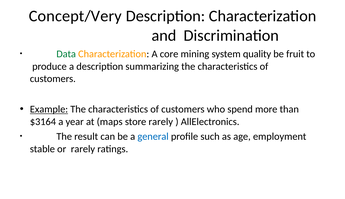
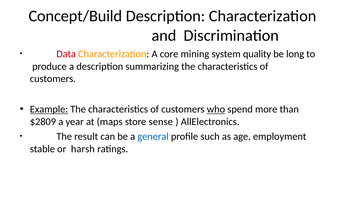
Concept/Very: Concept/Very -> Concept/Build (75, 16)
Data colour: green -> red (66, 54)
fruit: fruit -> long (295, 54)
who underline: none -> present (216, 109)
$3164: $3164 -> $2809 (43, 122)
store rarely: rarely -> sense (161, 122)
or rarely: rarely -> harsh (83, 149)
